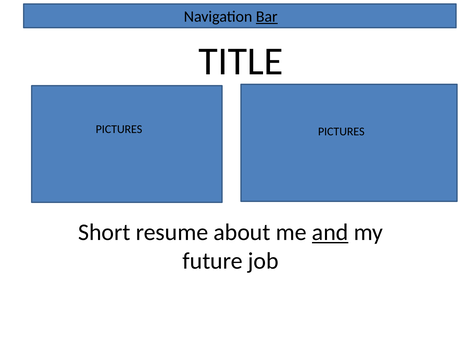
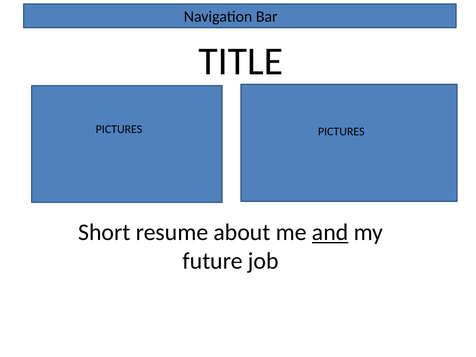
Bar underline: present -> none (267, 17)
